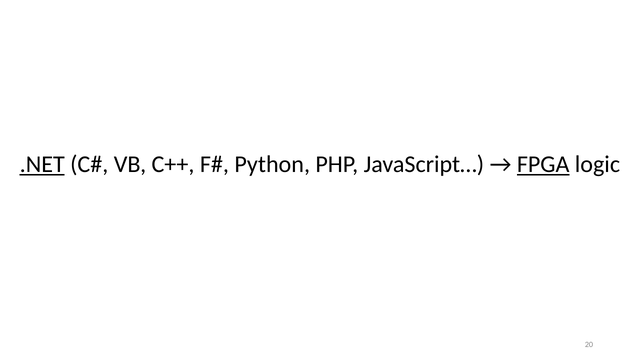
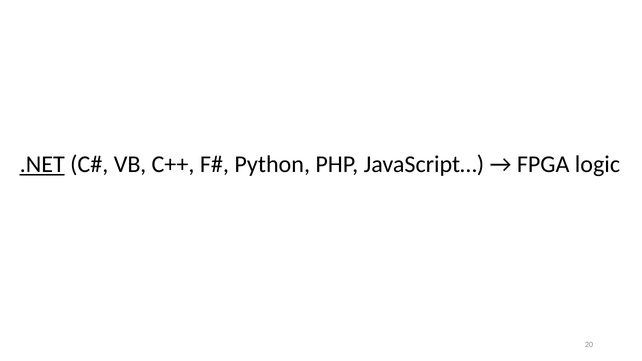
FPGA underline: present -> none (543, 165)
